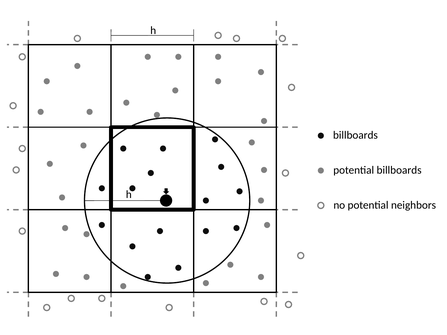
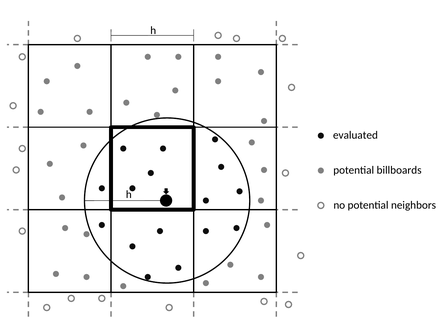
billboards: billboards -> evaluated (355, 135)
